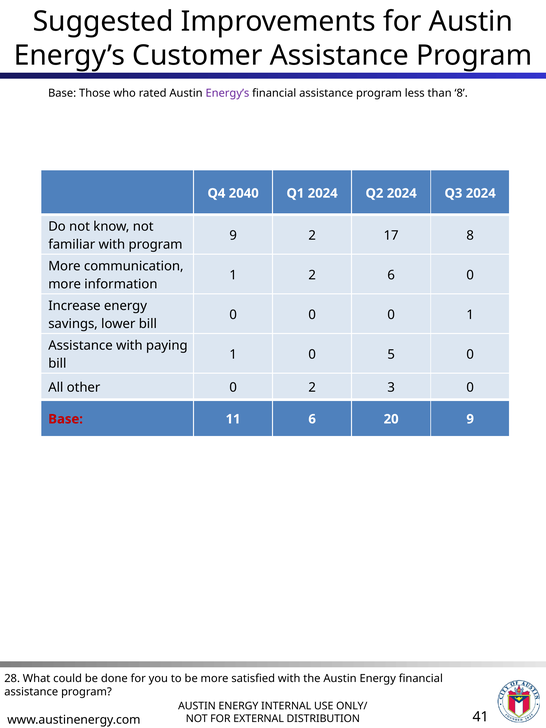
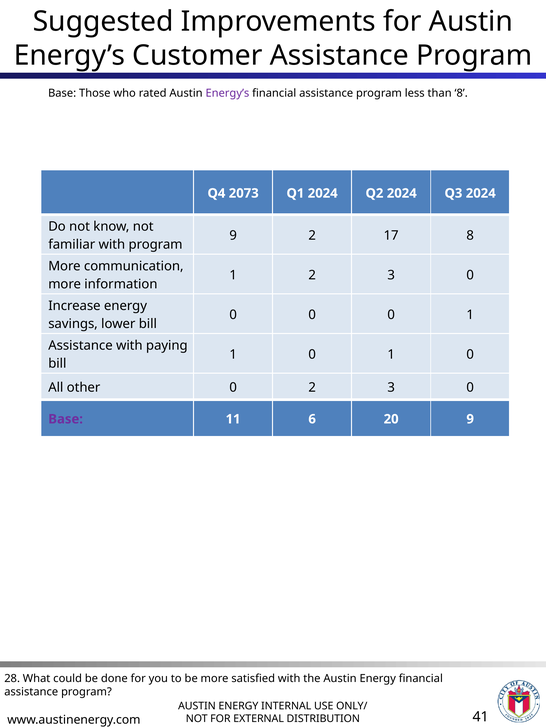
2040: 2040 -> 2073 (244, 193)
1 2 6: 6 -> 3 (391, 275)
1 0 5: 5 -> 1 (391, 354)
Base colour: red -> purple (66, 419)
